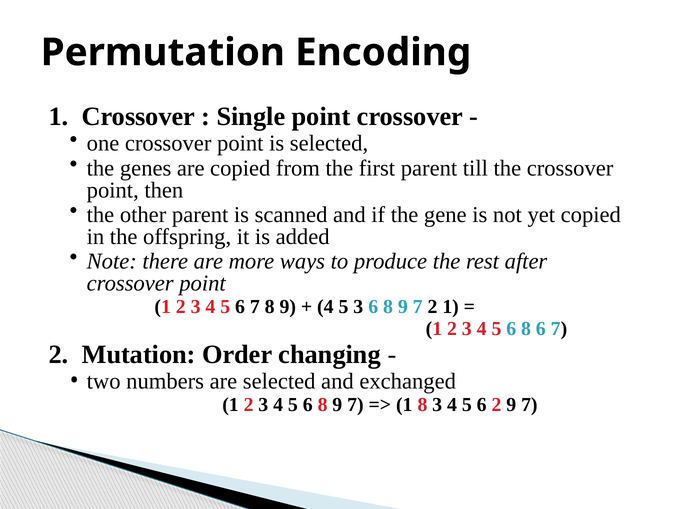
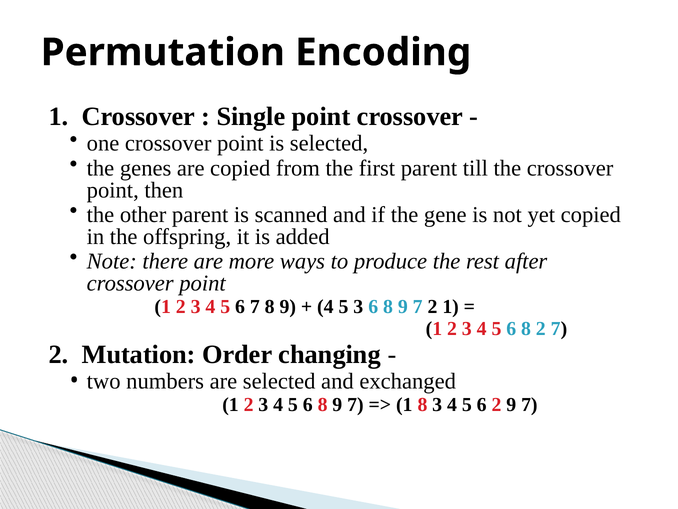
8 6: 6 -> 2 (541, 328)
